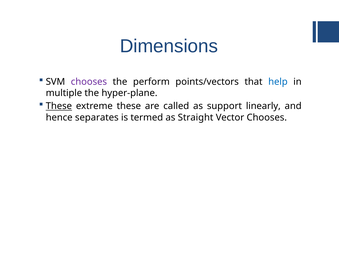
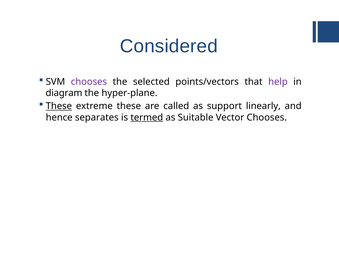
Dimensions: Dimensions -> Considered (169, 46)
perform: perform -> selected (151, 82)
help colour: blue -> purple (278, 82)
multiple: multiple -> diagram (64, 93)
termed underline: none -> present (147, 118)
Straight: Straight -> Suitable (196, 118)
